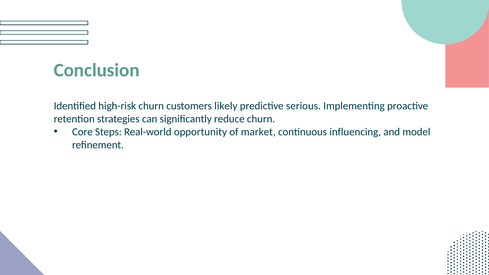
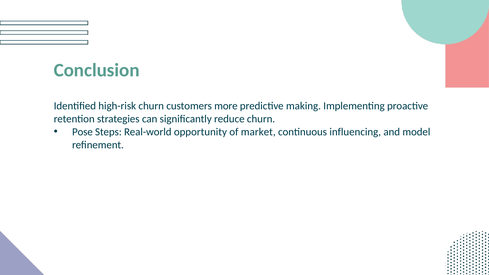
likely: likely -> more (226, 106)
serious: serious -> making (303, 106)
Core: Core -> Pose (82, 132)
